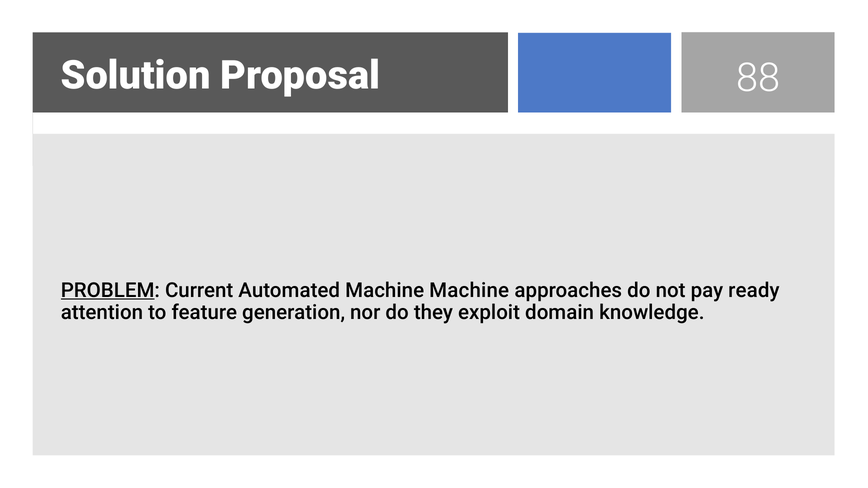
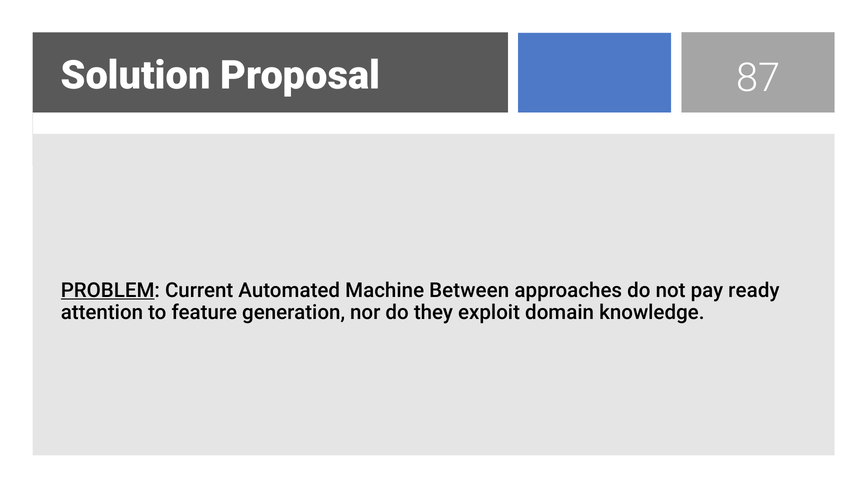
88: 88 -> 87 (758, 78)
Machine Machine: Machine -> Between (469, 291)
